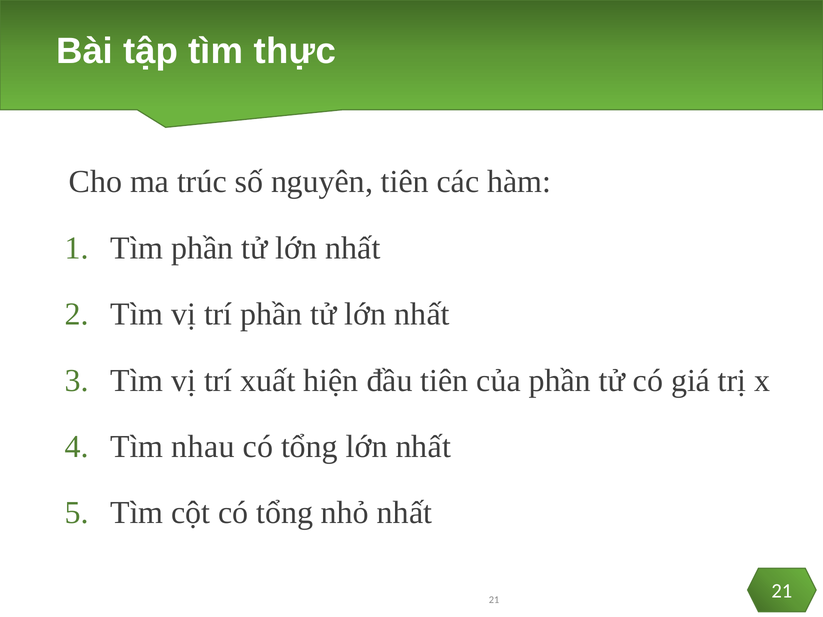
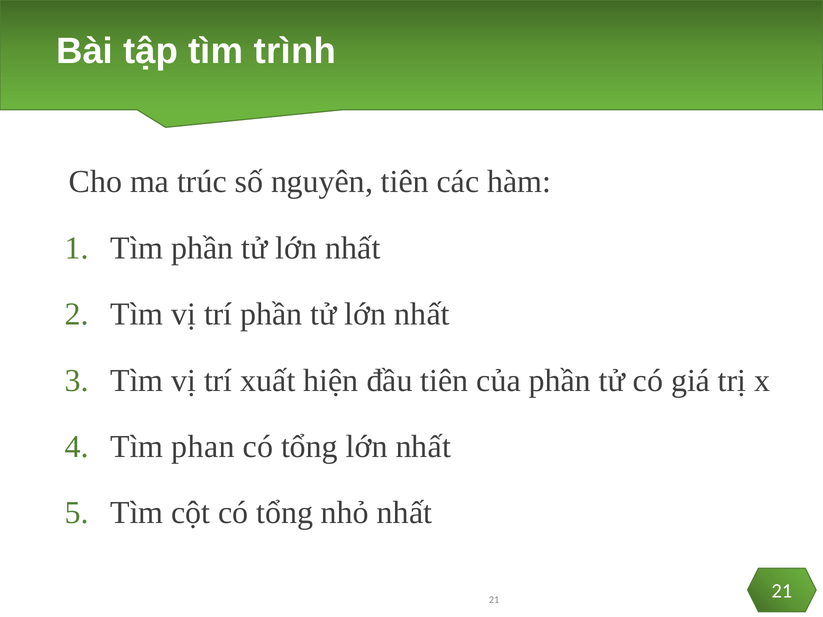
thực: thực -> trình (295, 51)
nhau: nhau -> phan (203, 447)
